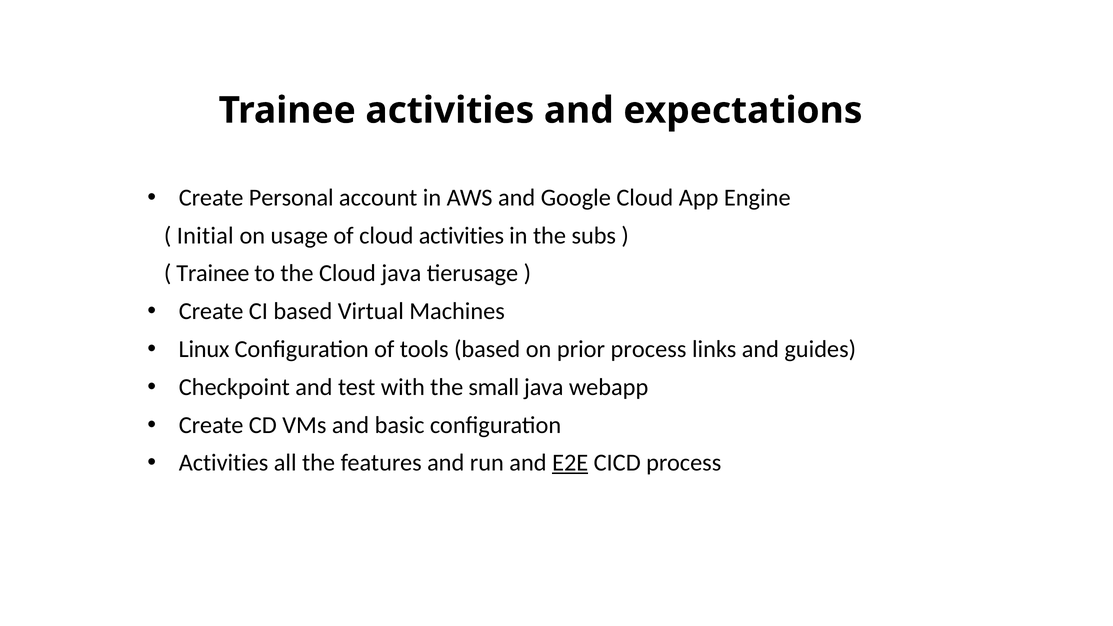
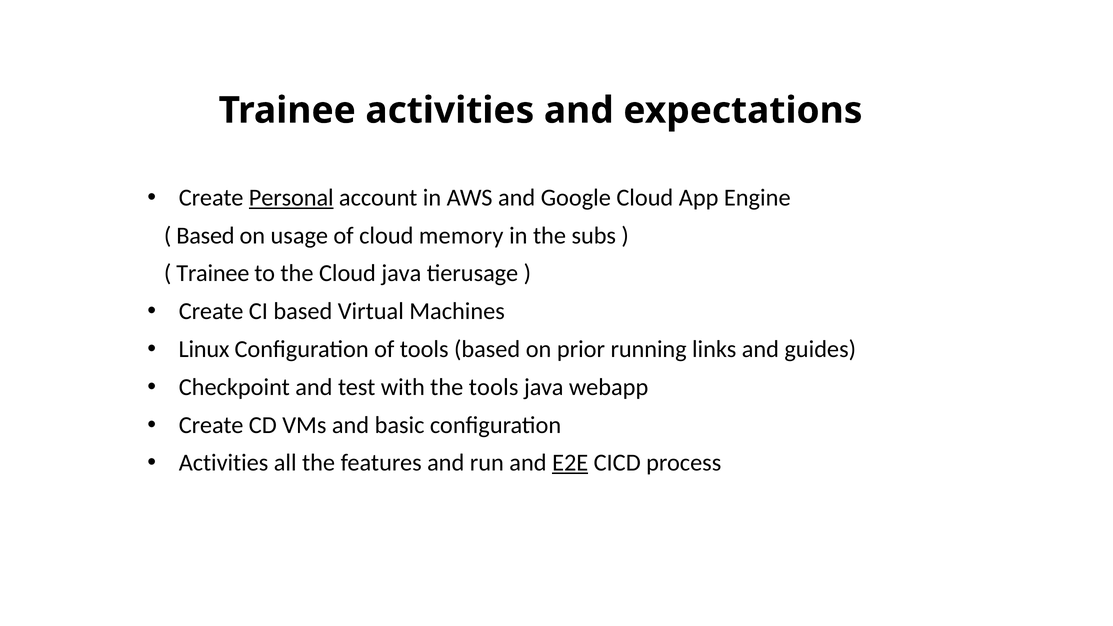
Personal underline: none -> present (291, 198)
Initial: Initial -> Based (205, 236)
cloud activities: activities -> memory (461, 236)
prior process: process -> running (649, 349)
the small: small -> tools (494, 387)
